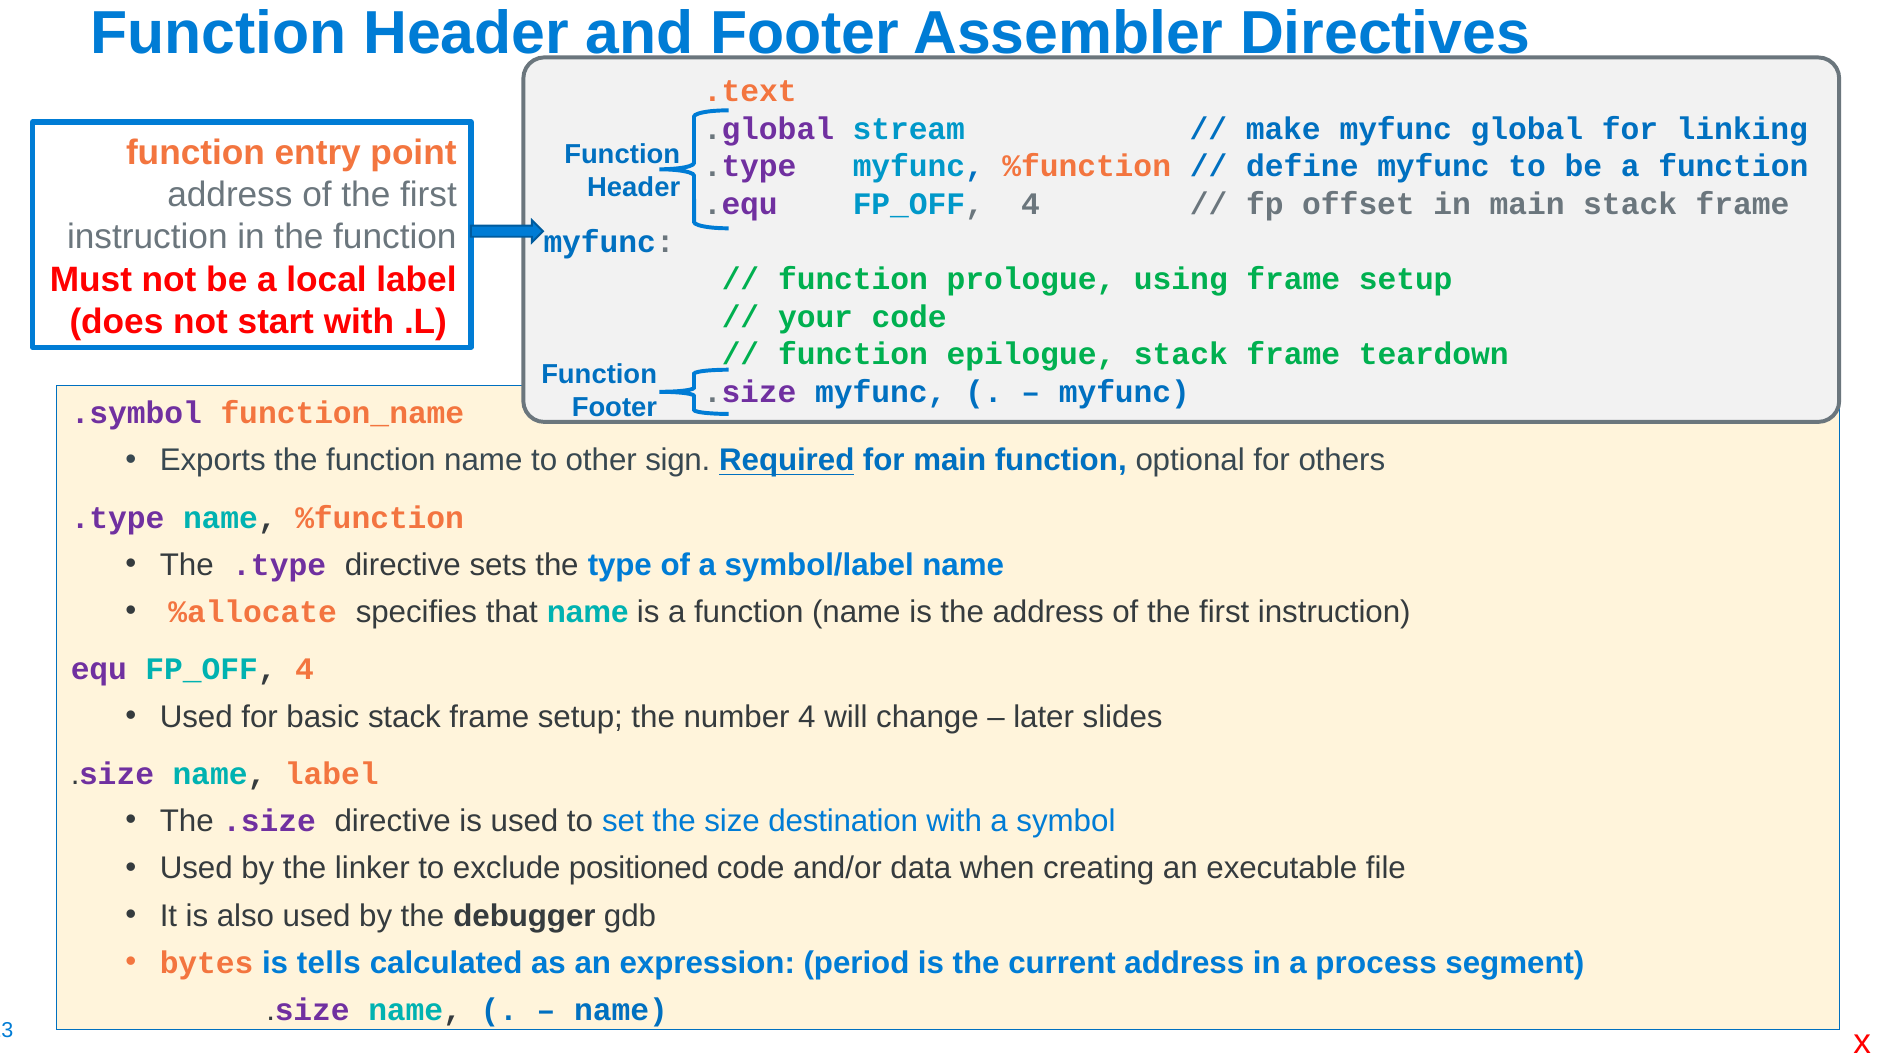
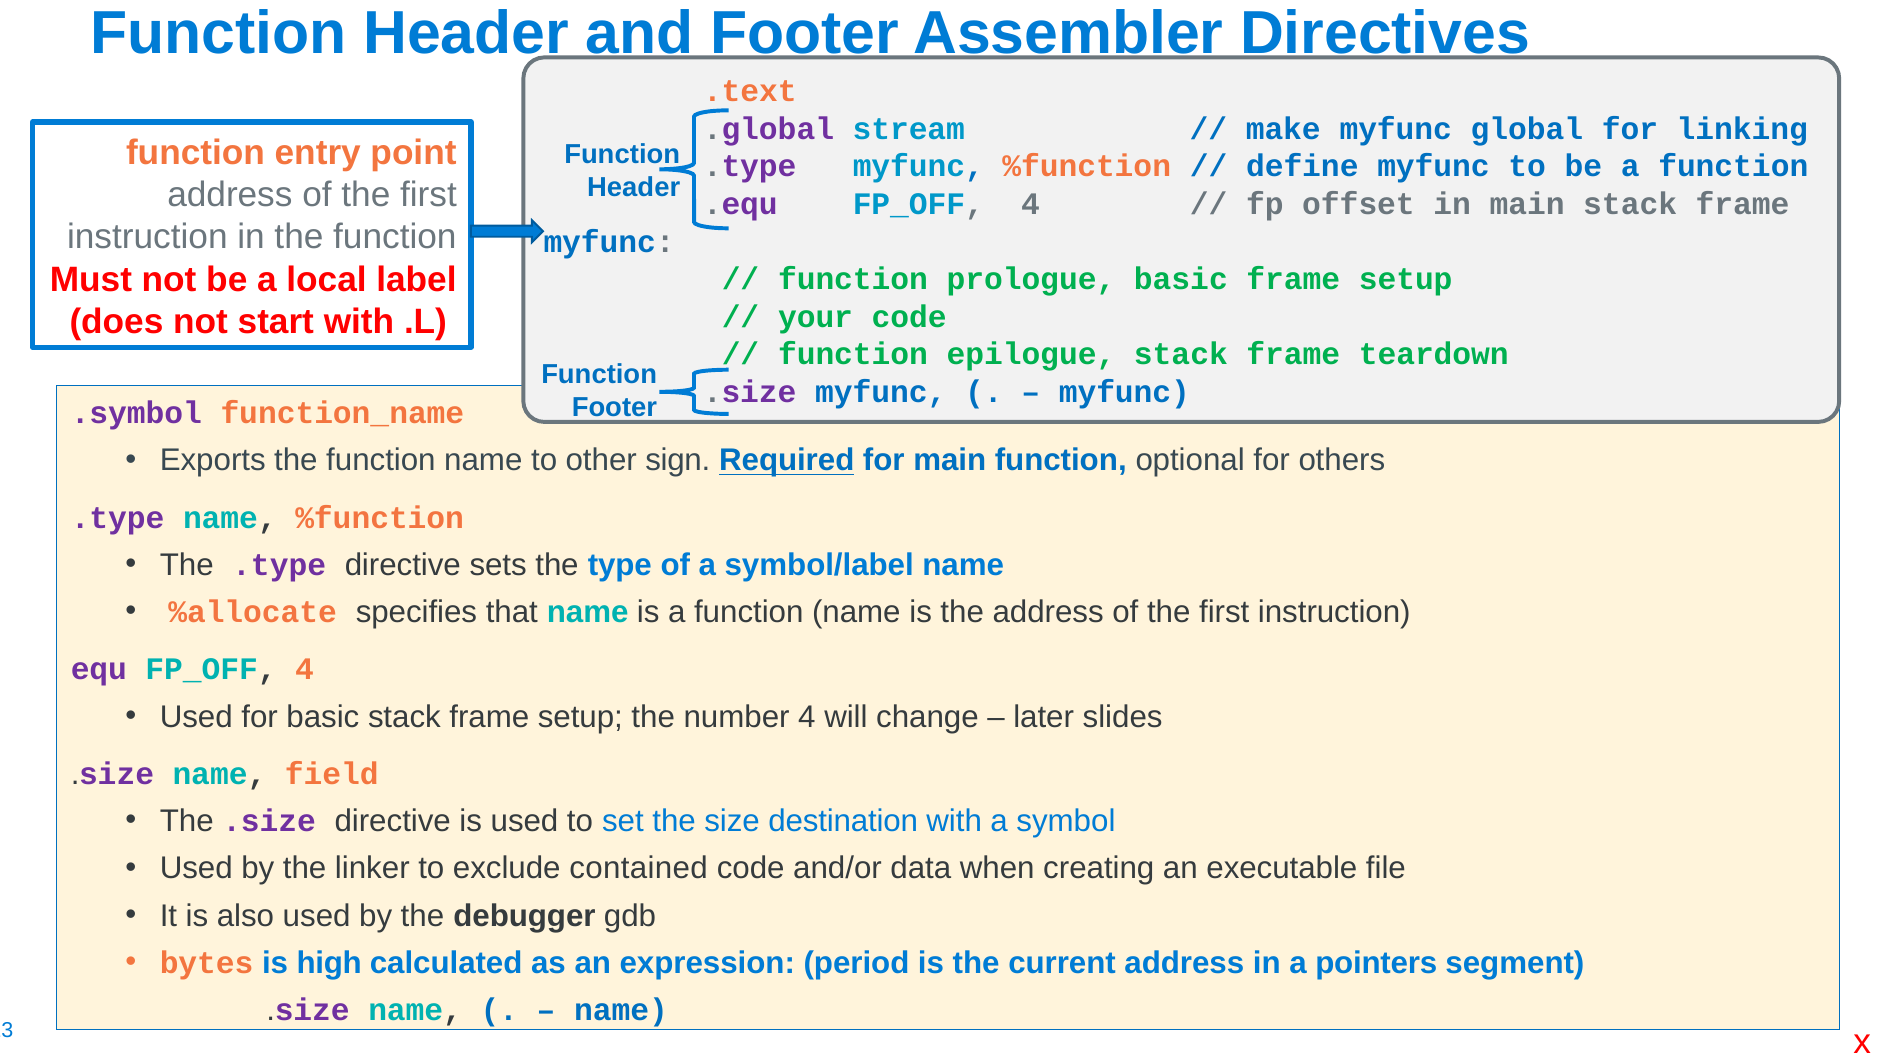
prologue using: using -> basic (1181, 279)
name label: label -> field (332, 774)
positioned: positioned -> contained (639, 869)
tells: tells -> high (329, 964)
process: process -> pointers (1376, 964)
